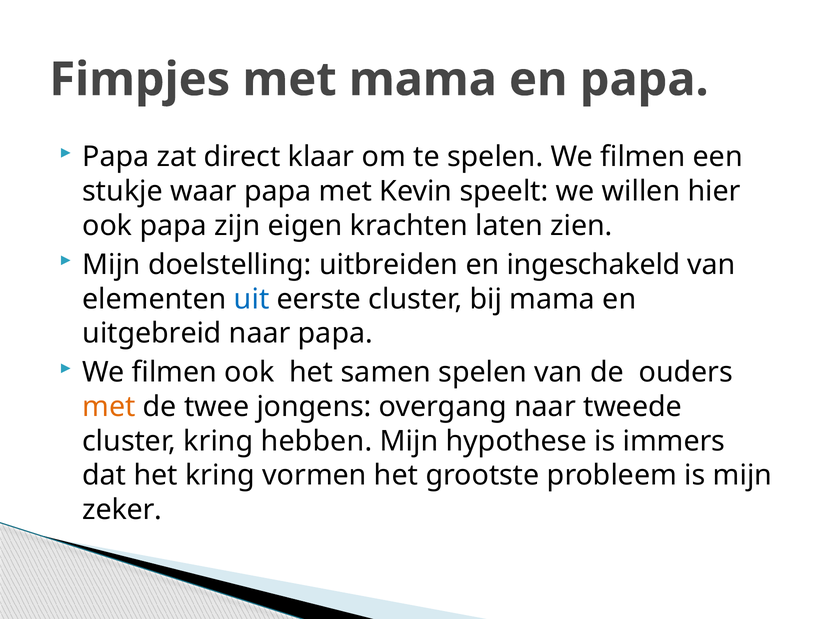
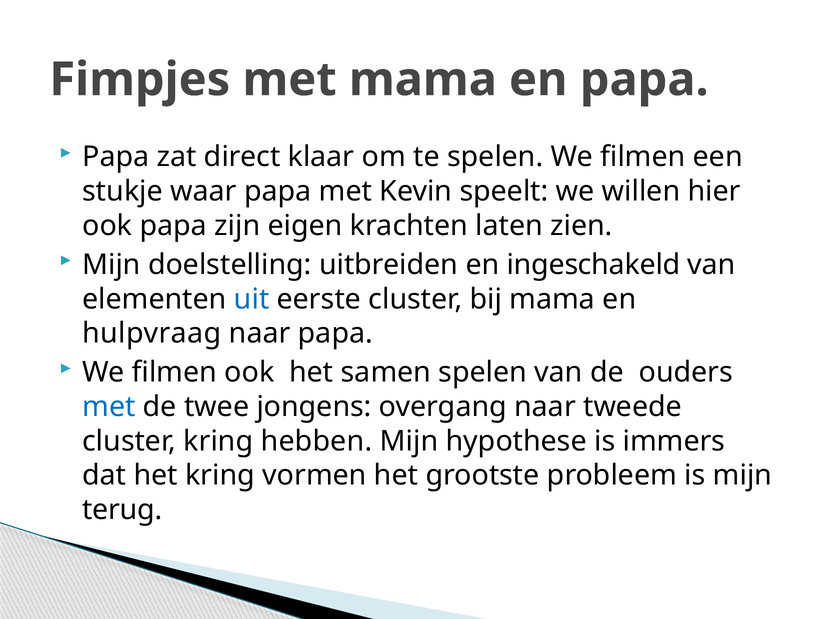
uitgebreid: uitgebreid -> hulpvraag (152, 333)
met colour: orange -> blue (109, 407)
zeker: zeker -> terug (122, 510)
